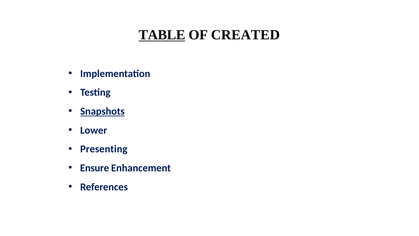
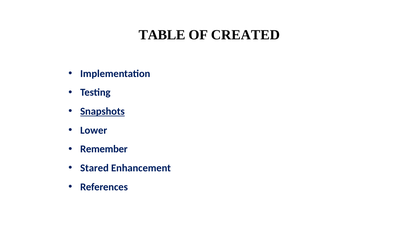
TABLE underline: present -> none (162, 35)
Presenting: Presenting -> Remember (104, 149)
Ensure: Ensure -> Stared (94, 168)
